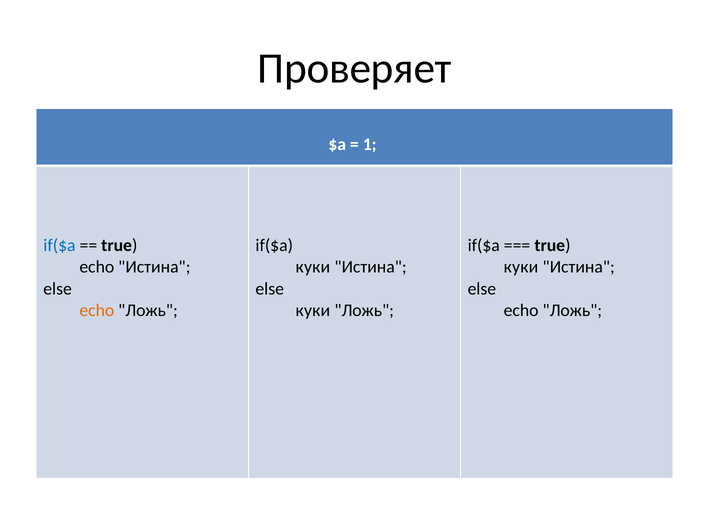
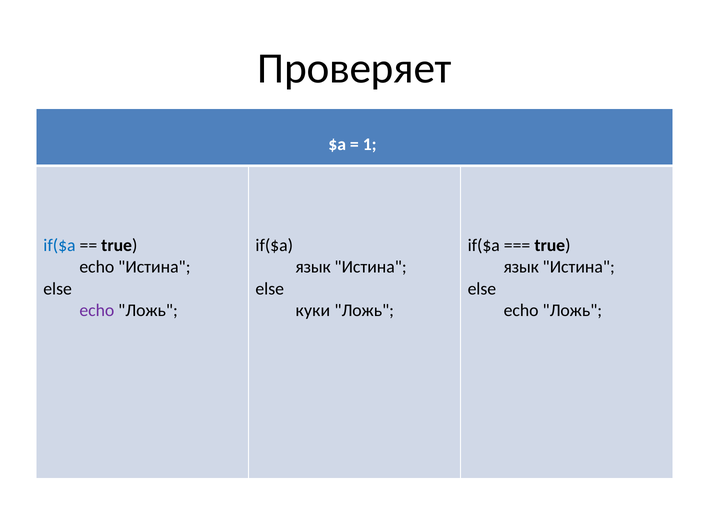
куки: куки -> язык (313, 267)
куки: куки -> язык (521, 267)
echo colour: orange -> purple (97, 310)
